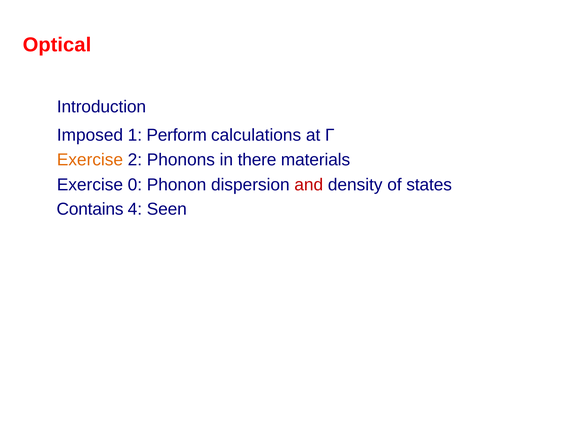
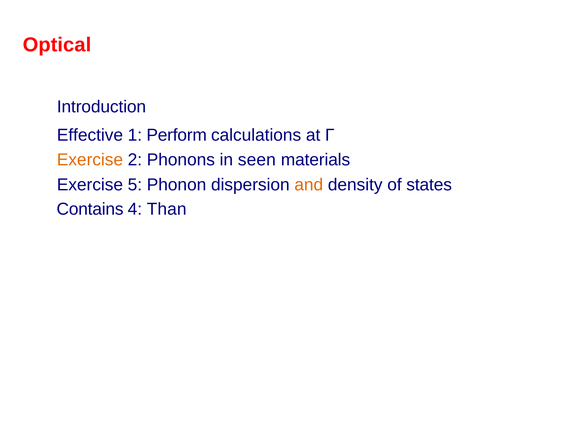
Imposed: Imposed -> Effective (90, 135)
there: there -> seen (257, 160)
0: 0 -> 5 (135, 185)
and colour: red -> orange (309, 185)
Seen: Seen -> Than (167, 209)
